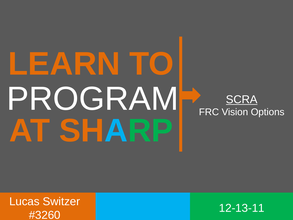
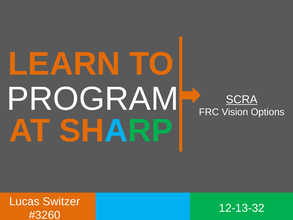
12-13-11: 12-13-11 -> 12-13-32 (242, 208)
